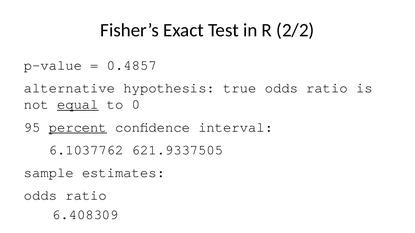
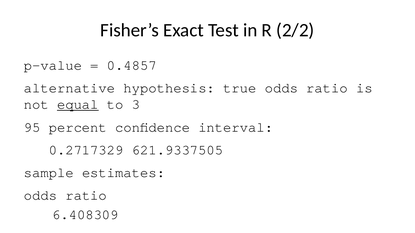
0: 0 -> 3 (136, 105)
percent underline: present -> none (78, 127)
6.1037762: 6.1037762 -> 0.2717329 (86, 150)
